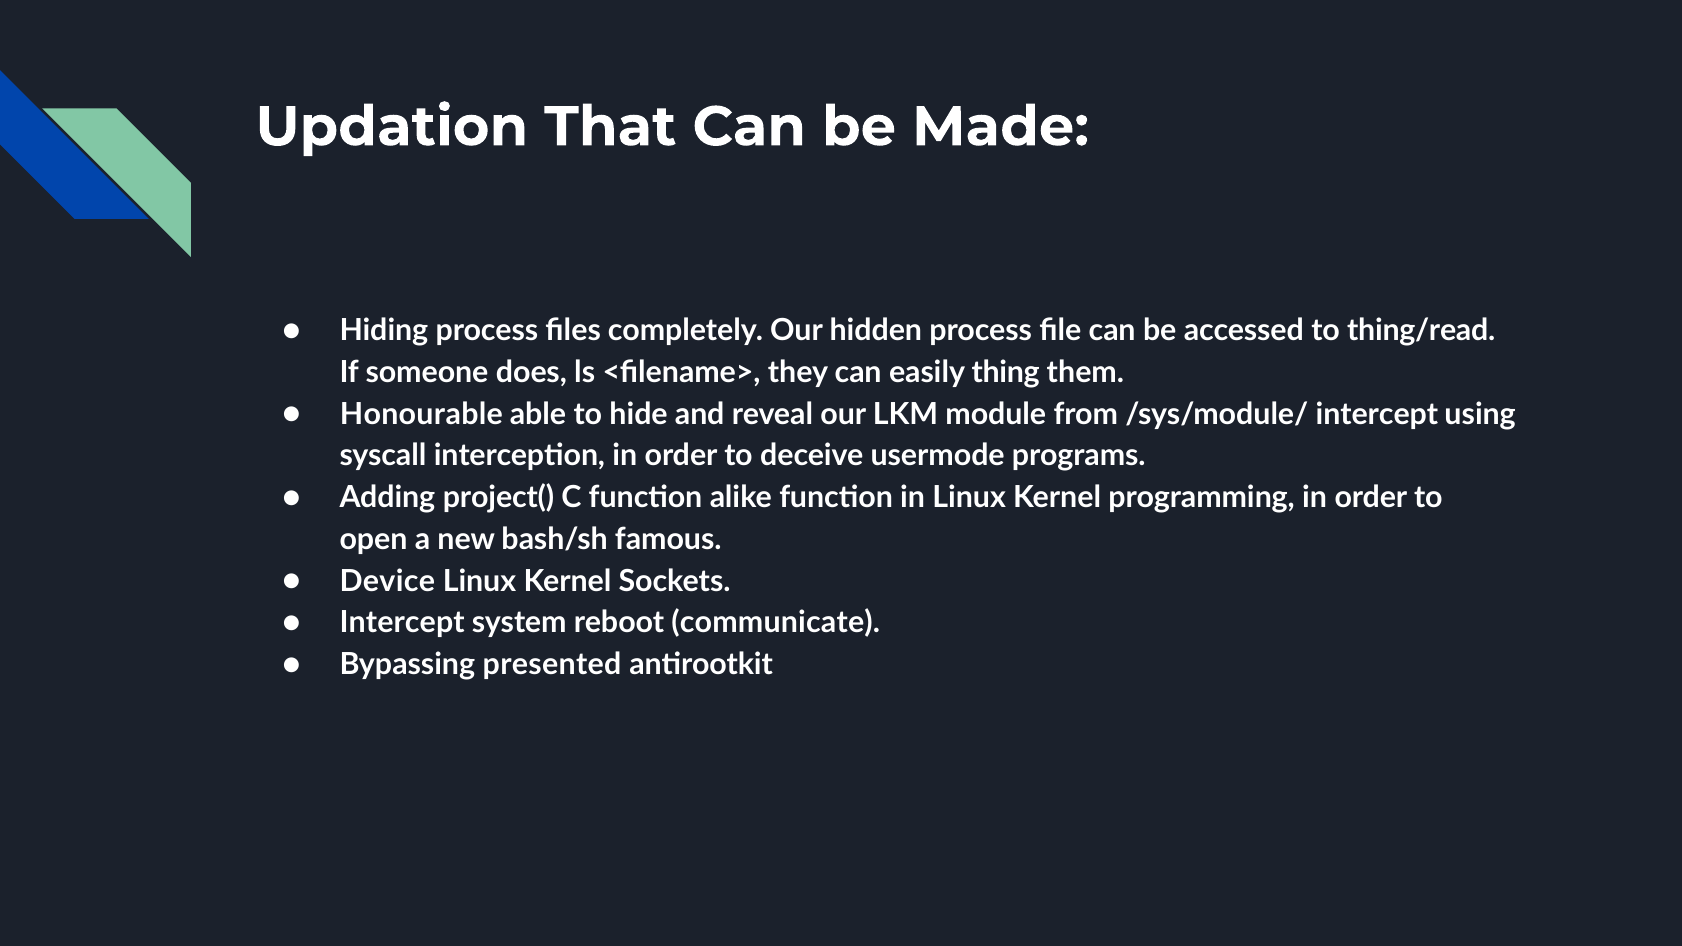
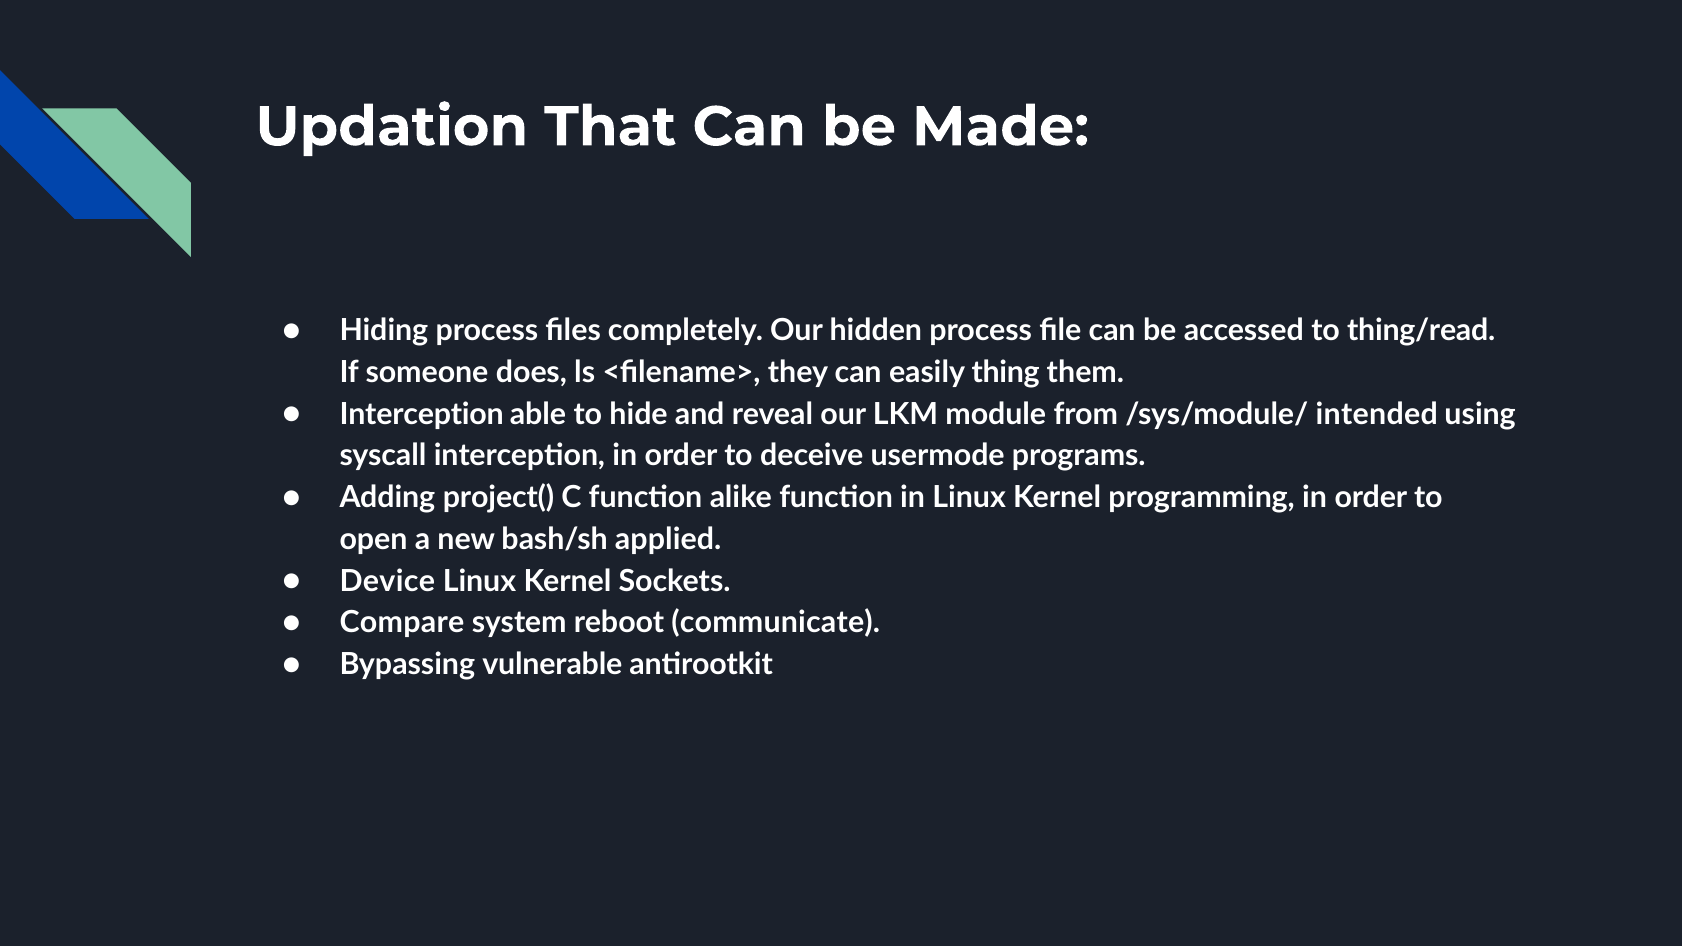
Honourable: Honourable -> Interception (422, 414)
/sys/module/ intercept: intercept -> intended (1377, 414)
famous: famous -> applied (668, 539)
Intercept: Intercept -> Compare (402, 623)
presented: presented -> vulnerable (552, 665)
